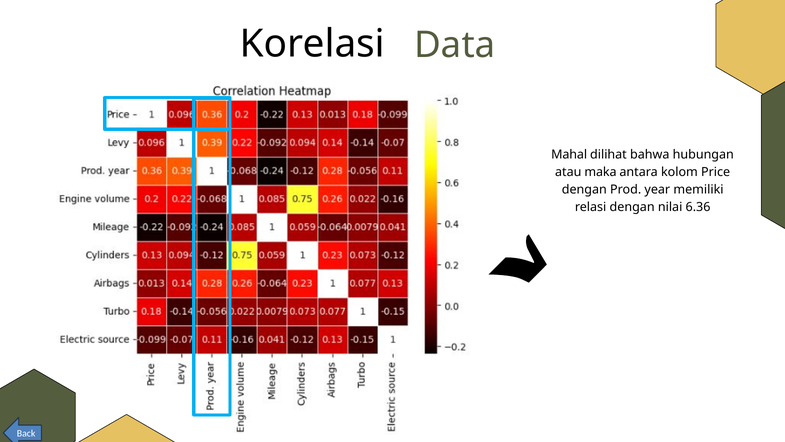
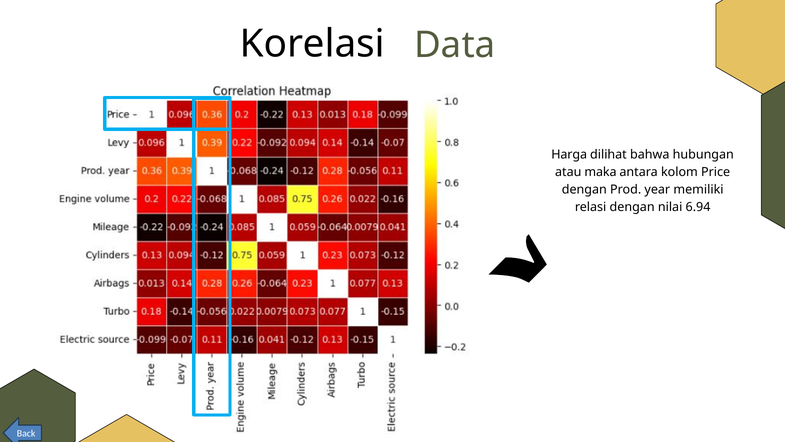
Mahal: Mahal -> Harga (569, 154)
6.36: 6.36 -> 6.94 (698, 207)
